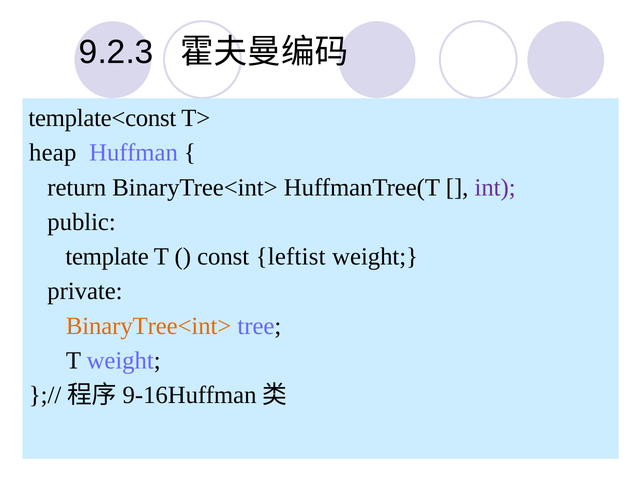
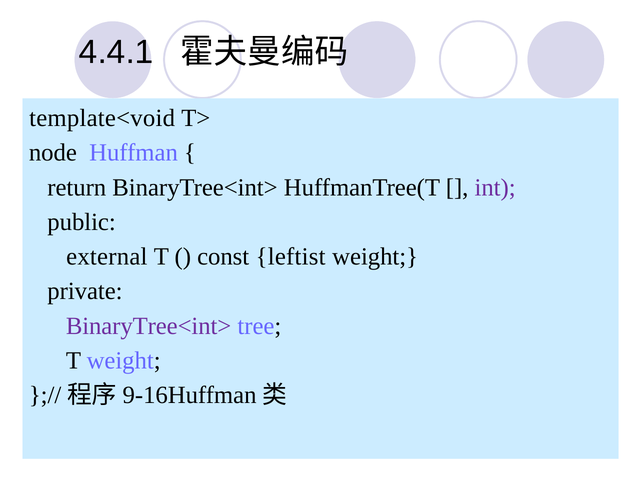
9.2.3: 9.2.3 -> 4.4.1 (116, 52)
template<const: template<const -> template<void (102, 118)
heap: heap -> node (53, 153)
template: template -> external (107, 257)
BinaryTree<int> colour: orange -> purple (149, 326)
